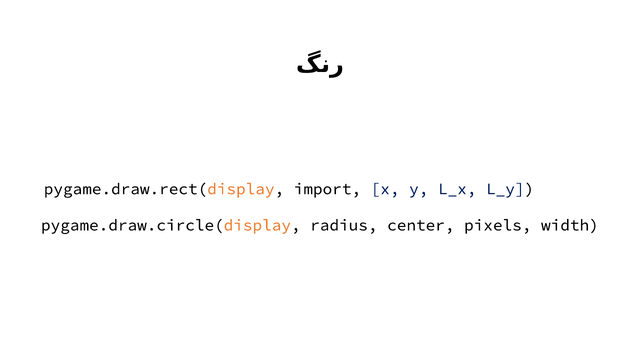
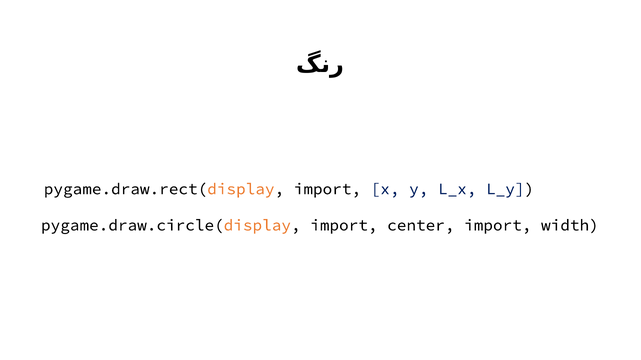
pygame.draw.circle(display radius: radius -> import (344, 226)
center pixels: pixels -> import (498, 226)
